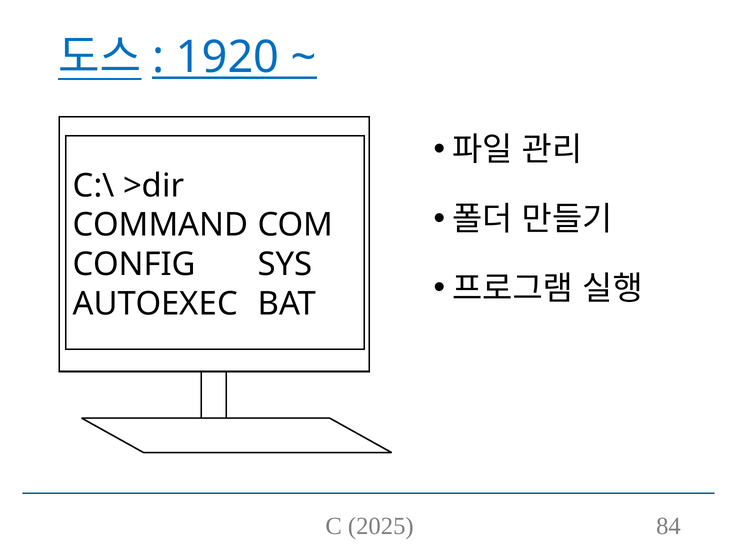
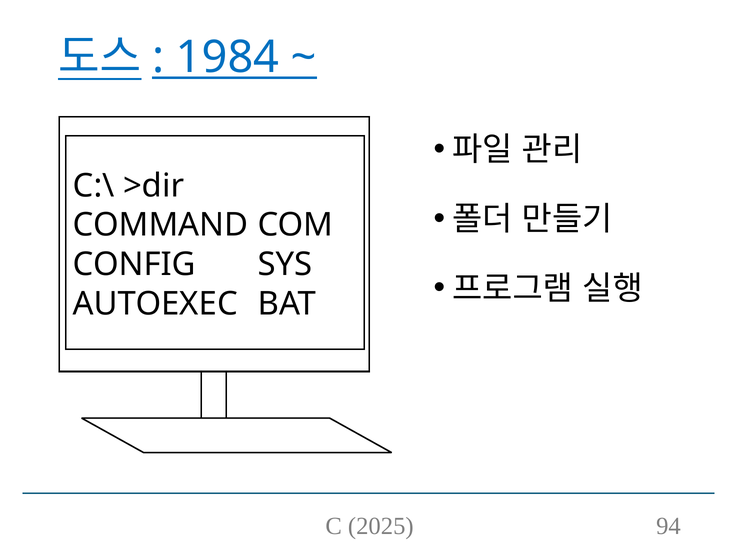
1920: 1920 -> 1984 (228, 57)
84: 84 -> 94 (668, 526)
